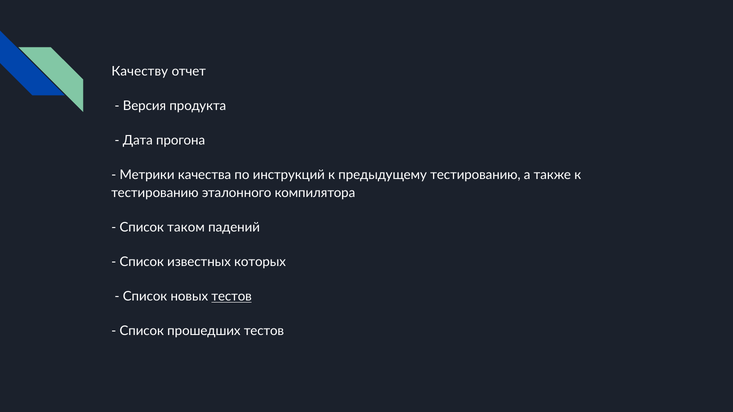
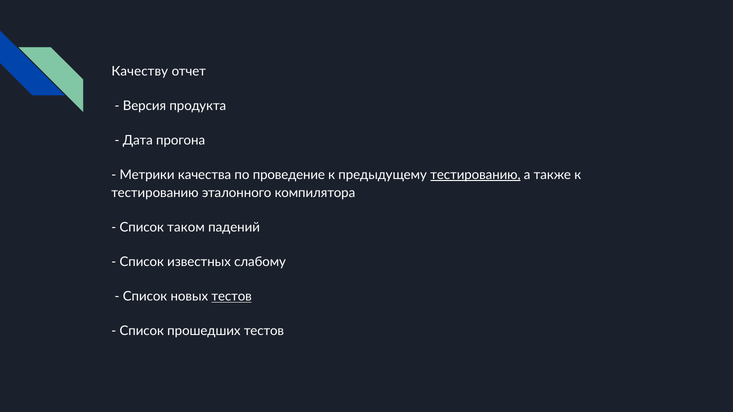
инструкций: инструкций -> проведение (289, 175)
тестированию underline: none -> present (475, 175)
которых: которых -> слабому (260, 262)
